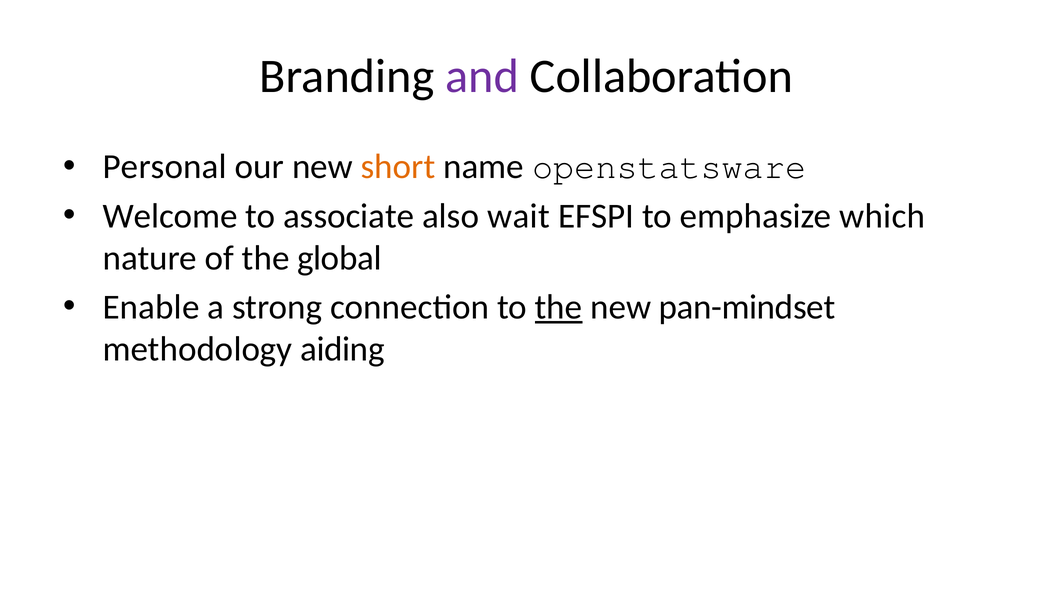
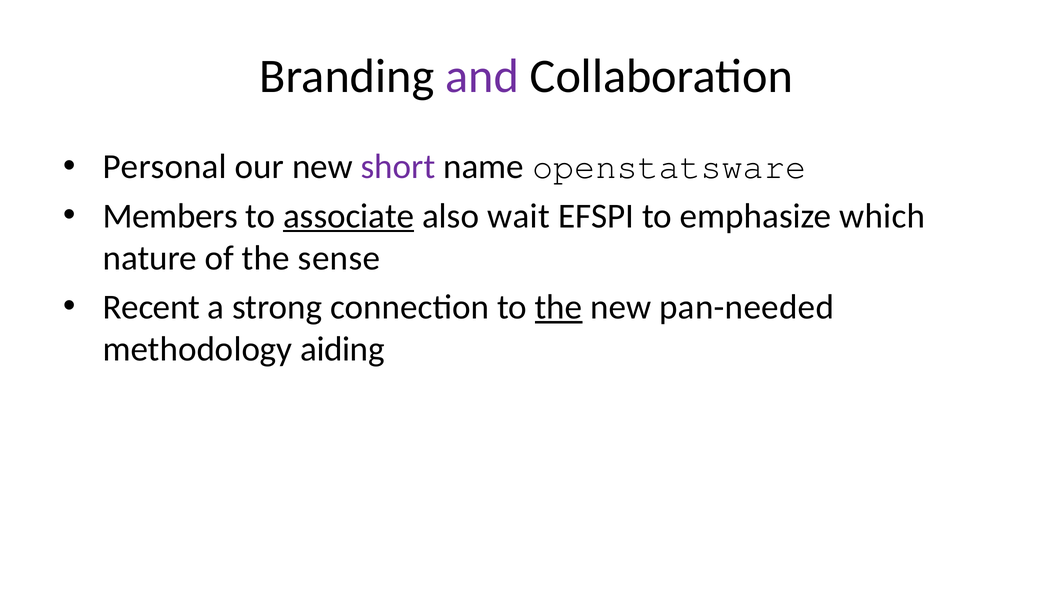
short colour: orange -> purple (398, 167)
Welcome: Welcome -> Members (170, 216)
associate underline: none -> present (349, 216)
global: global -> sense (339, 258)
Enable: Enable -> Recent (151, 307)
pan-mindset: pan-mindset -> pan-needed (747, 307)
